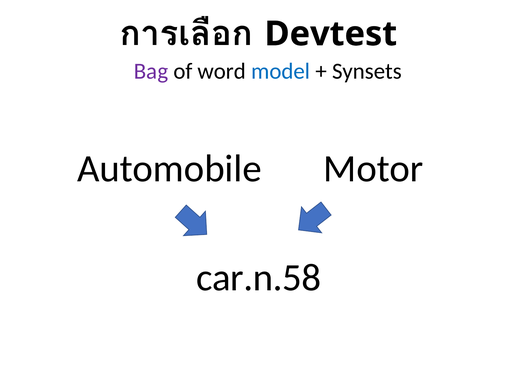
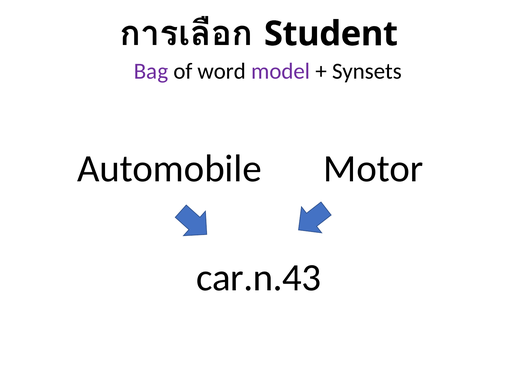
Devtest: Devtest -> Student (331, 34)
model colour: blue -> purple (281, 71)
car.n.58: car.n.58 -> car.n.43 (259, 278)
